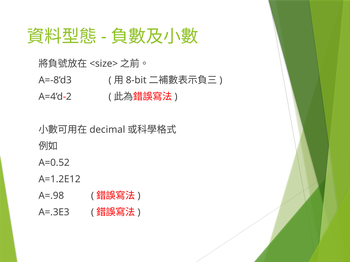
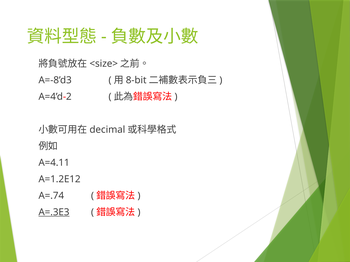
A=0.52: A=0.52 -> A=4.11 (54, 163)
A=.98: A=.98 -> A=.74 (51, 196)
A=.3E3 underline: none -> present (54, 213)
